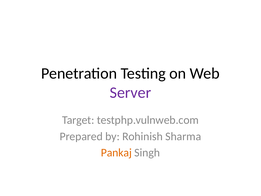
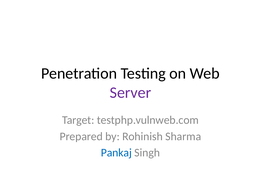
Pankaj colour: orange -> blue (116, 152)
